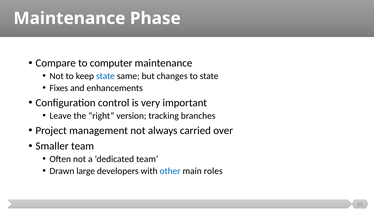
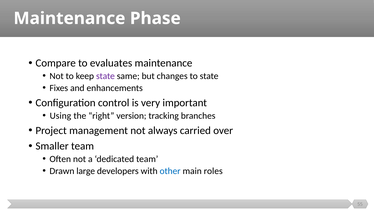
computer: computer -> evaluates (111, 63)
state colour: blue -> purple (105, 76)
Leave: Leave -> Using (60, 116)
